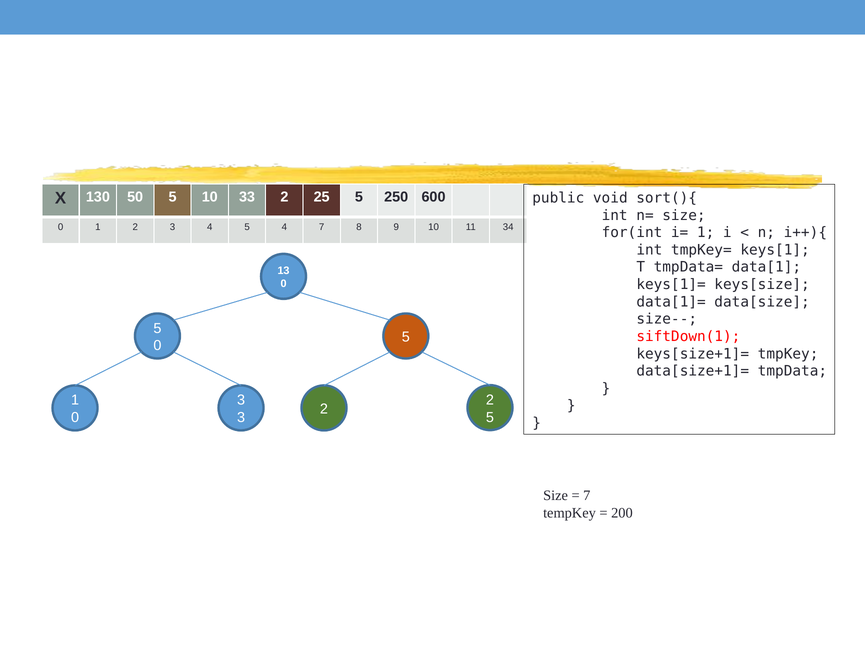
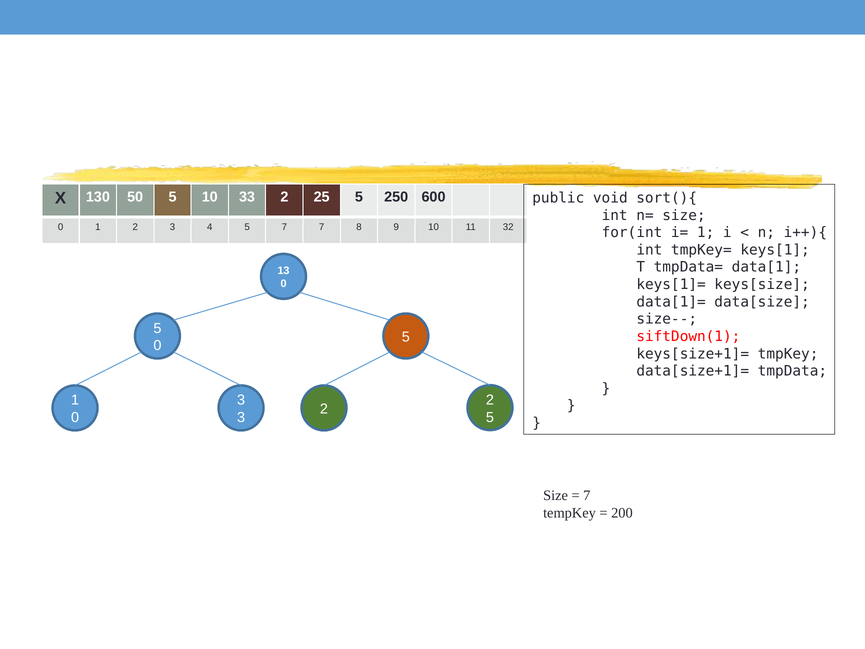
5 4: 4 -> 7 (284, 227)
34: 34 -> 32 (508, 227)
